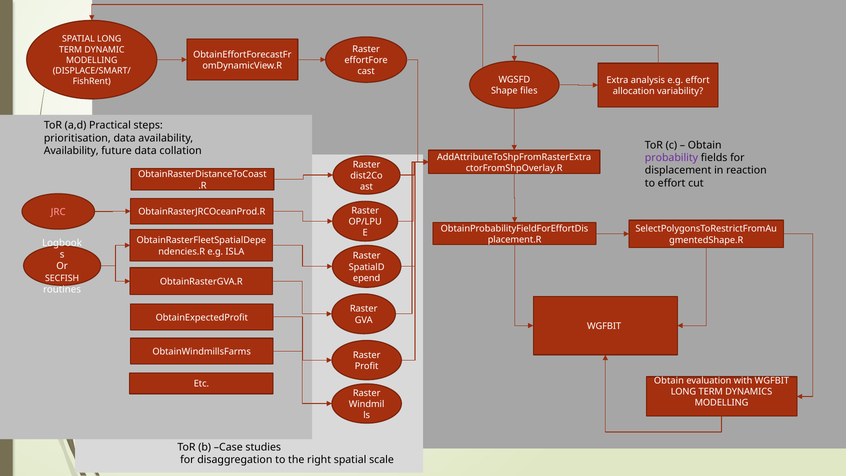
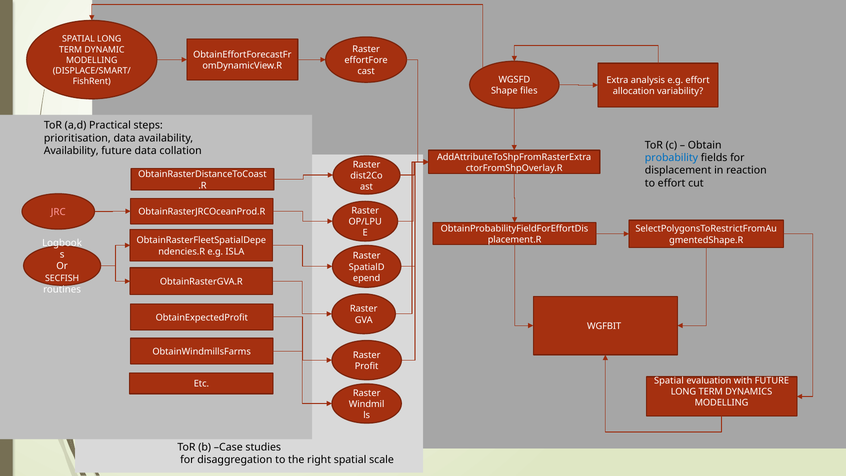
probability colour: purple -> blue (671, 158)
Obtain: Obtain -> Spatial (669, 380)
with WGFBIT: WGFBIT -> FUTURE (772, 380)
